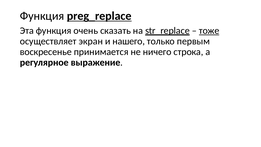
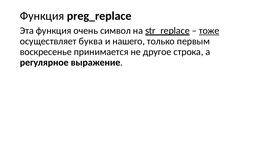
preg_replace underline: present -> none (99, 16)
сказать: сказать -> символ (116, 31)
экран: экран -> буква (91, 41)
ничего: ничего -> другое (157, 52)
